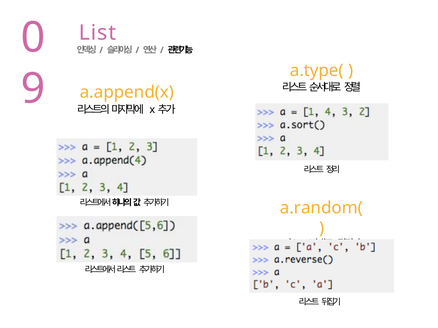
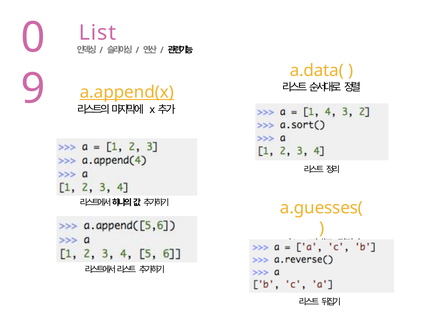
a.type(: a.type( -> a.data( (317, 70)
a.append(x underline: none -> present (127, 92)
a.random(: a.random( -> a.guesses( (322, 208)
